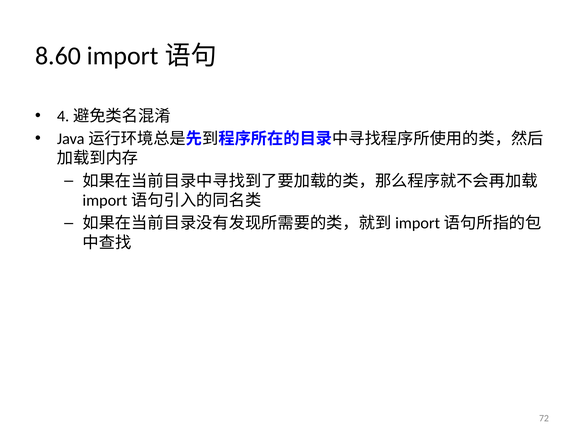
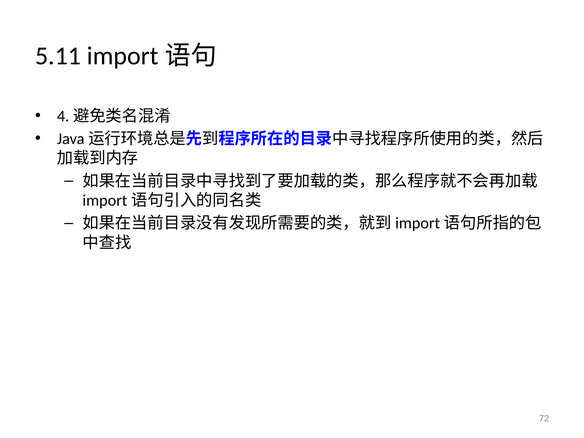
8.60: 8.60 -> 5.11 (58, 56)
